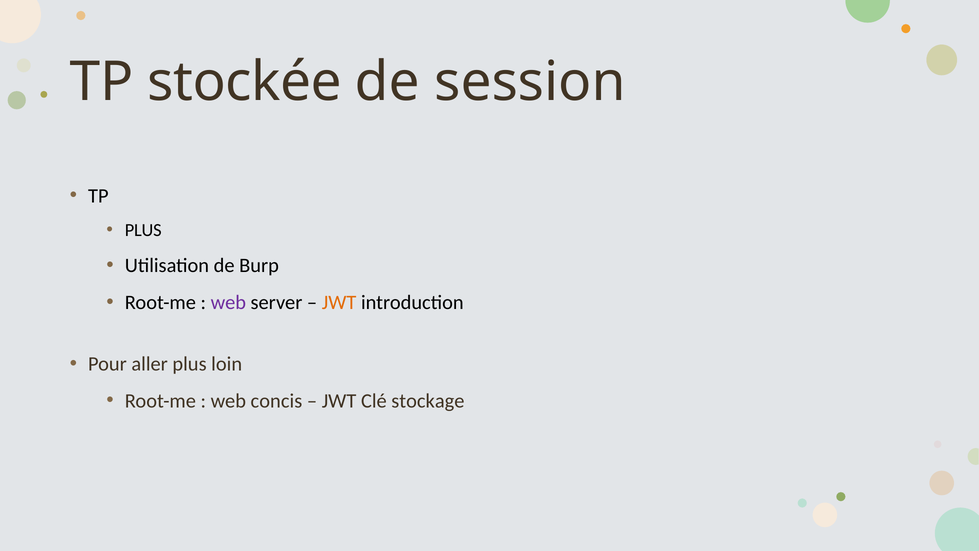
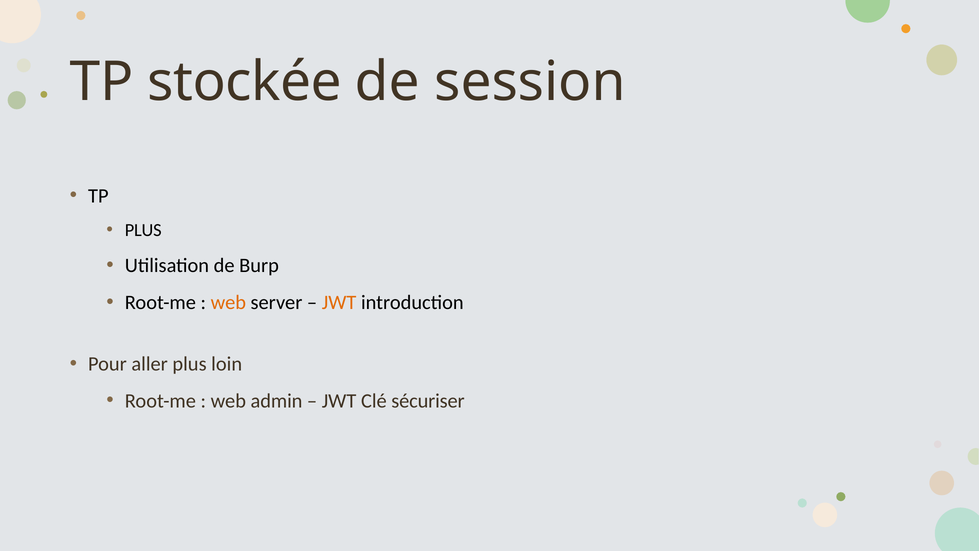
web colour: purple -> orange (228, 302)
concis: concis -> admin (277, 401)
stockage: stockage -> sécuriser (428, 401)
